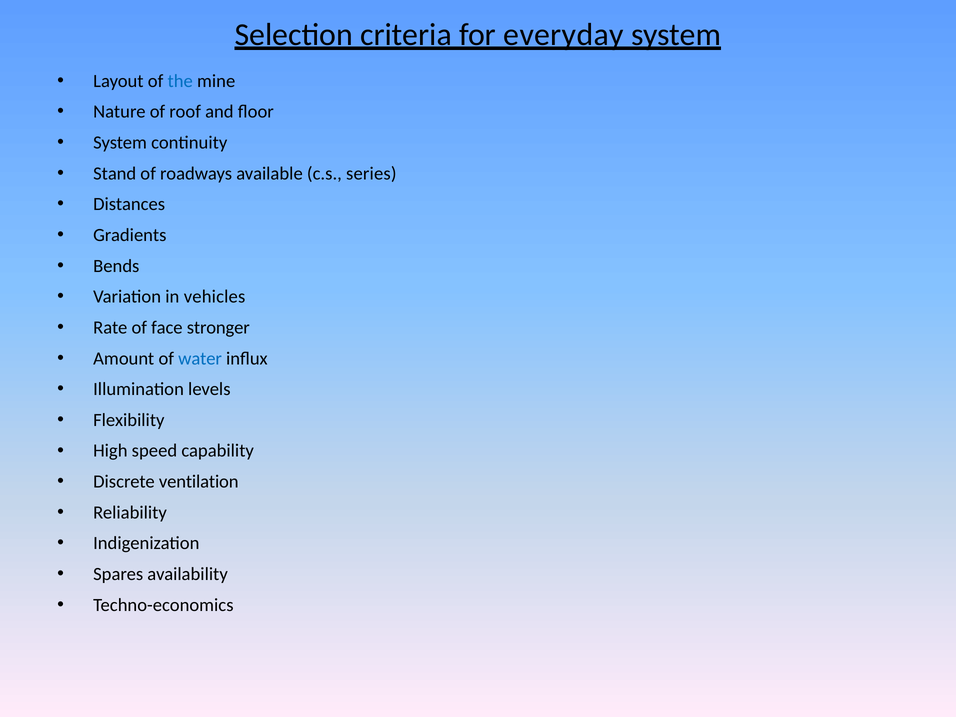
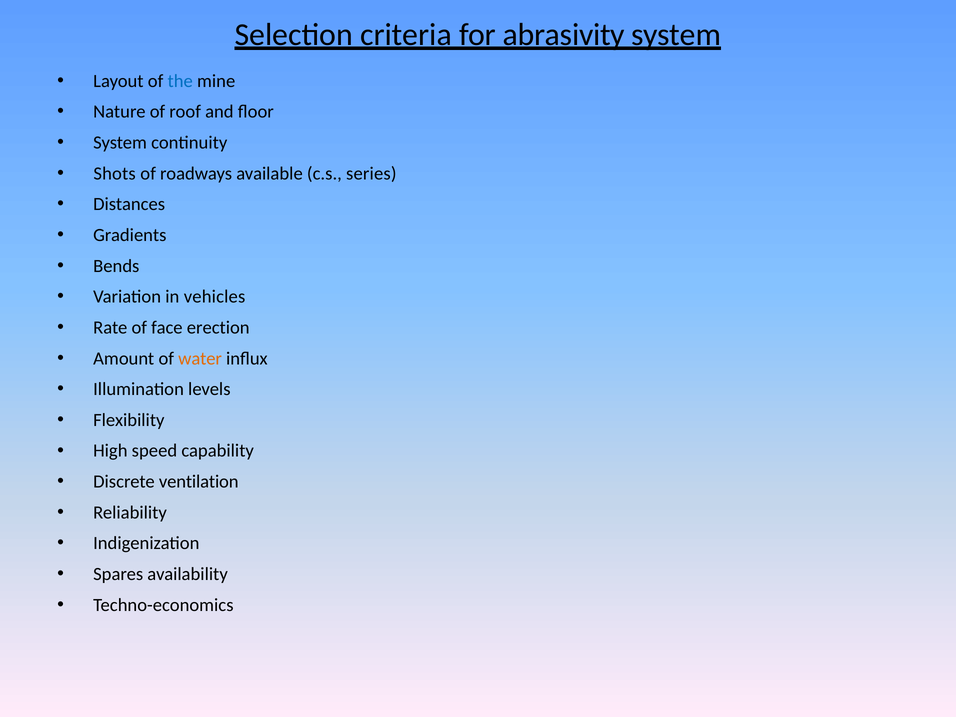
everyday: everyday -> abrasivity (564, 35)
Stand: Stand -> Shots (115, 173)
stronger: stronger -> erection (218, 328)
water colour: blue -> orange (200, 358)
